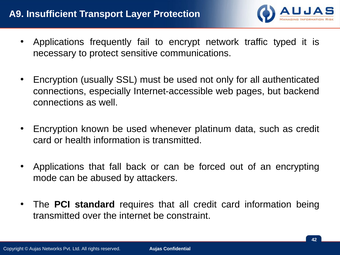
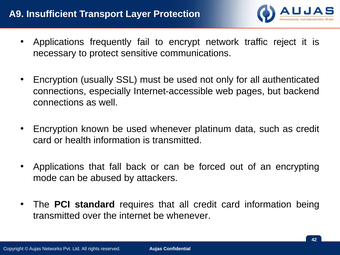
typed: typed -> reject (285, 42)
be constraint: constraint -> whenever (189, 216)
